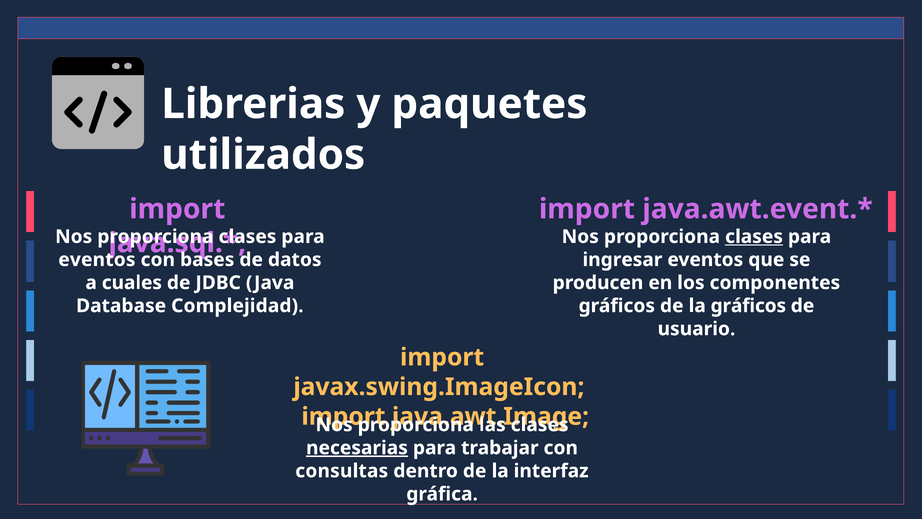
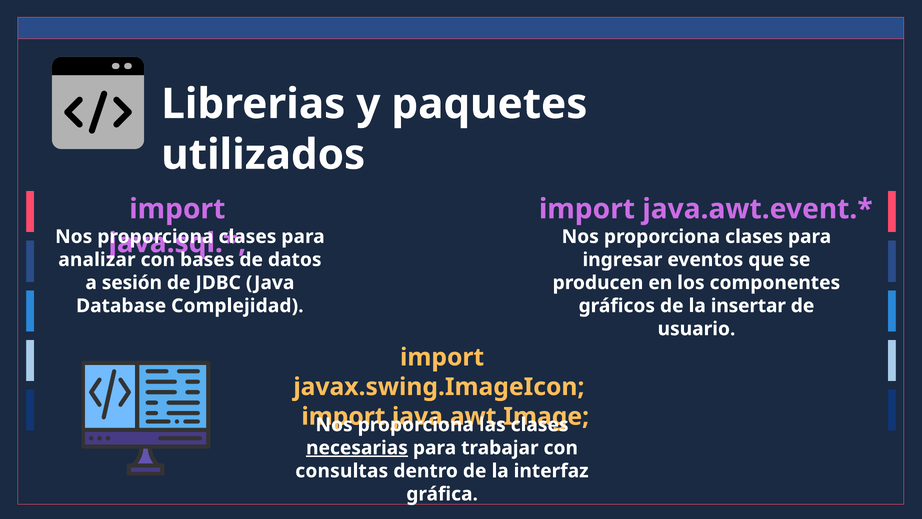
clases underline: present -> none (754, 236)
eventos: eventos -> analizar (97, 260)
cuales: cuales -> sesión (132, 283)
la gráficos: gráficos -> insertar (748, 306)
